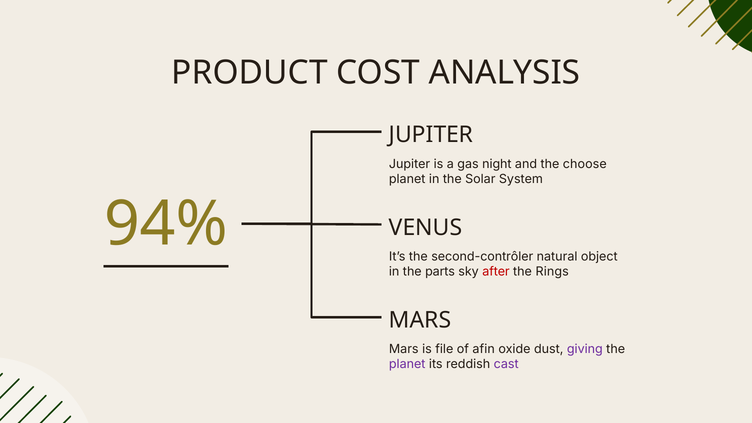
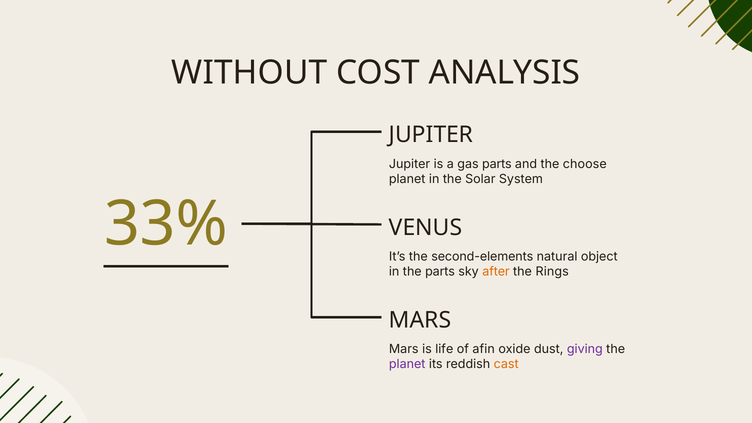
PRODUCT: PRODUCT -> WITHOUT (249, 73)
gas night: night -> parts (497, 164)
94%: 94% -> 33% (166, 224)
second-contrôler: second-contrôler -> second-elements (482, 257)
after colour: red -> orange (496, 272)
file: file -> life (444, 349)
cast colour: purple -> orange (506, 364)
